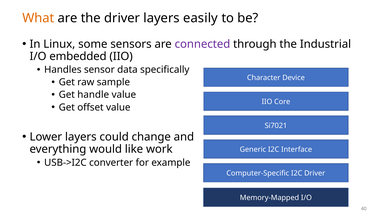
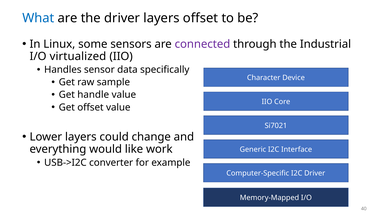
What colour: orange -> blue (38, 18)
layers easily: easily -> offset (201, 18)
embedded: embedded -> virtualized (78, 56)
